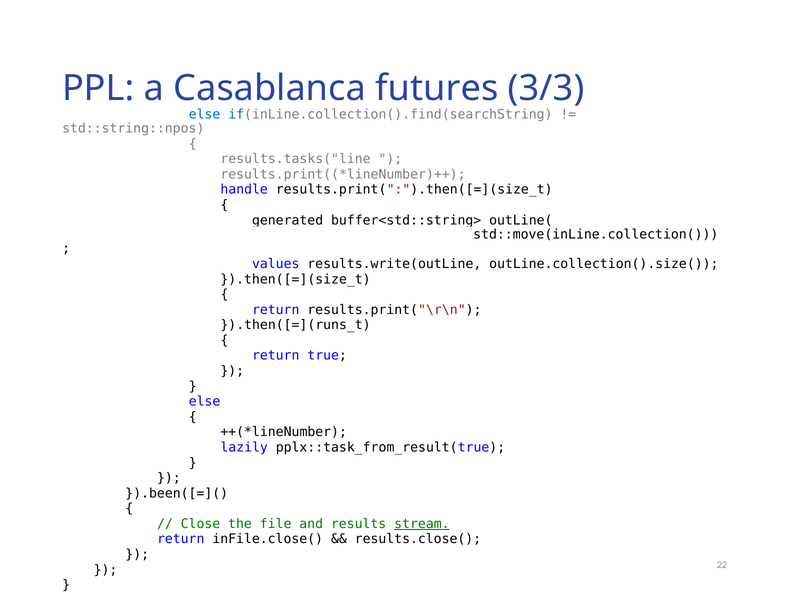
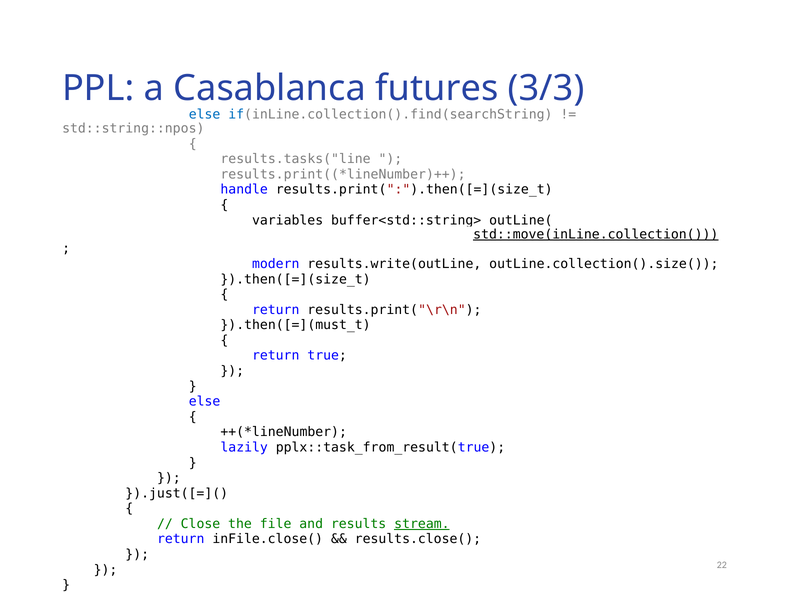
generated_buffer<std::string>: generated_buffer<std::string> -> variables_buffer<std::string> (367, 220)
std::move(inLine.collection( underline: none -> present (596, 234)
values: values -> modern (276, 264)
}).then([=](runs_t: }).then([=](runs_t -> }).then([=](must_t (296, 325)
}).been([=](: }).been([=]( -> }).just([=]( (177, 493)
